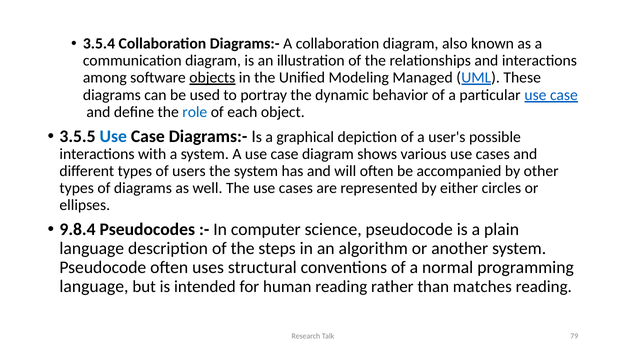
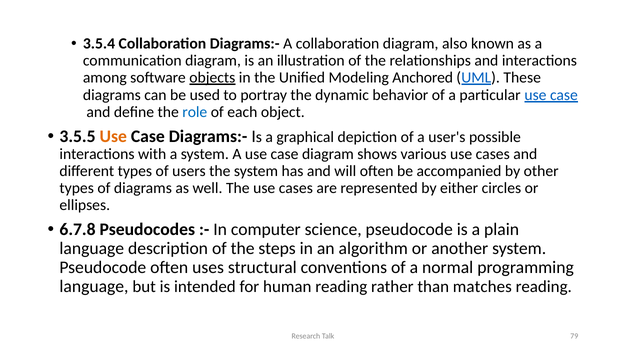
Managed: Managed -> Anchored (423, 78)
Use colour: blue -> orange (113, 136)
9.8.4: 9.8.4 -> 6.7.8 (78, 229)
